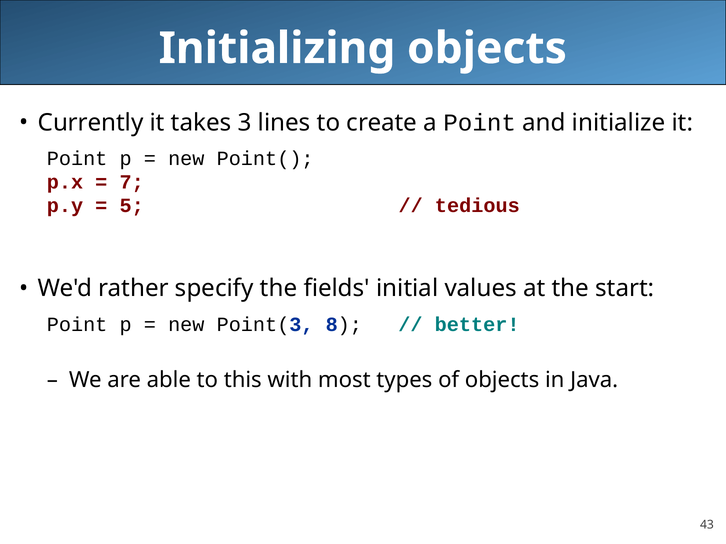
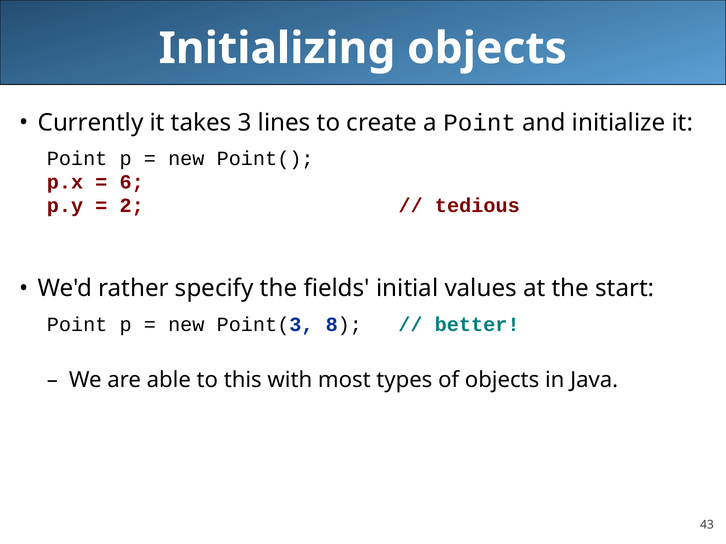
7: 7 -> 6 (132, 182)
5: 5 -> 2 (132, 206)
